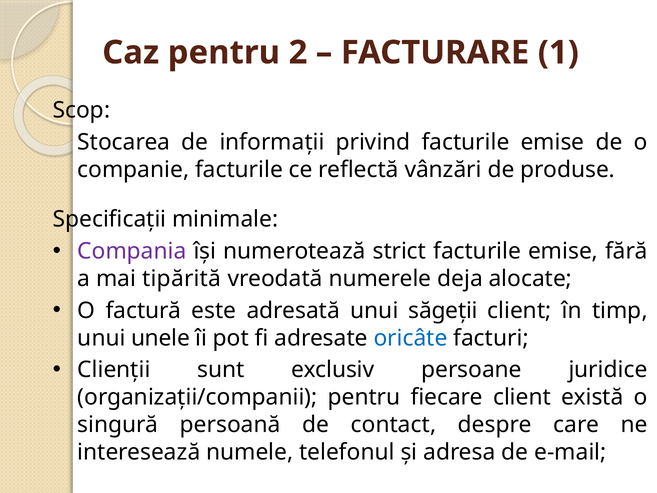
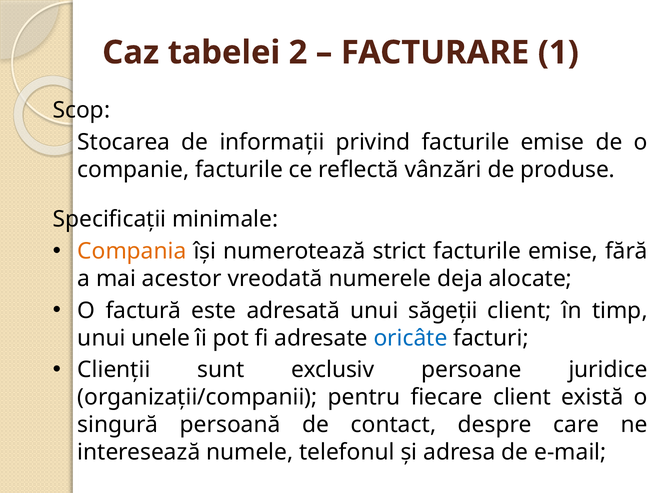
Caz pentru: pentru -> tabelei (224, 53)
Compania colour: purple -> orange (132, 251)
tipărită: tipărită -> acestor (182, 279)
